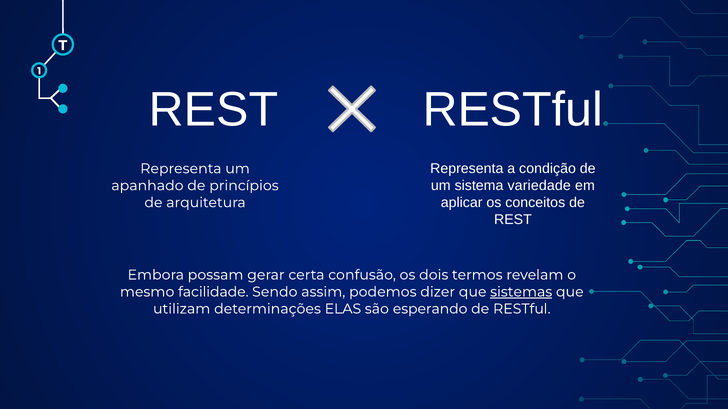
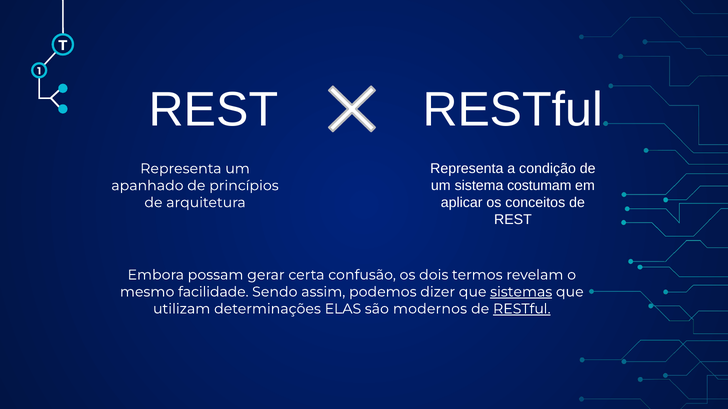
variedade: variedade -> costumam (539, 186)
esperando: esperando -> modernos (430, 309)
RESTful underline: none -> present (522, 309)
